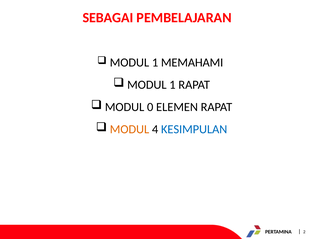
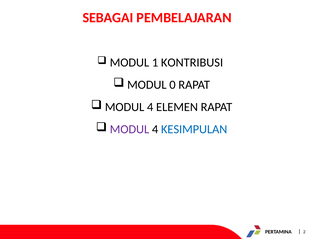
MEMAHAMI: MEMAHAMI -> KONTRIBUSI (192, 62)
1: 1 -> 0 (172, 85)
0: 0 -> 4 (150, 107)
MODUL colour: orange -> purple (130, 129)
